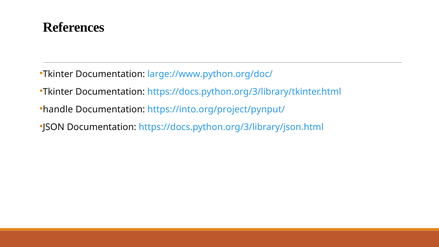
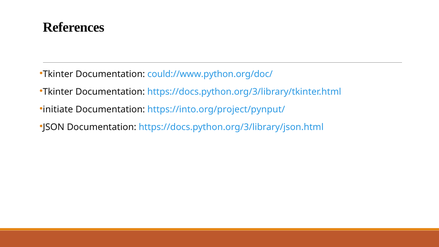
large://www.python.org/doc/: large://www.python.org/doc/ -> could://www.python.org/doc/ (210, 74)
handle: handle -> initiate (58, 109)
